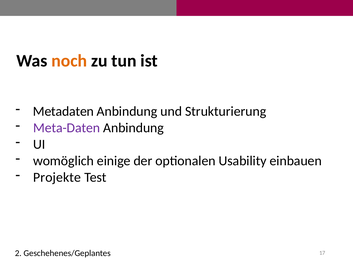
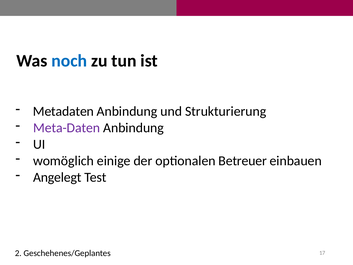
noch colour: orange -> blue (69, 61)
Usability: Usability -> Betreuer (243, 161)
Projekte: Projekte -> Angelegt (57, 177)
